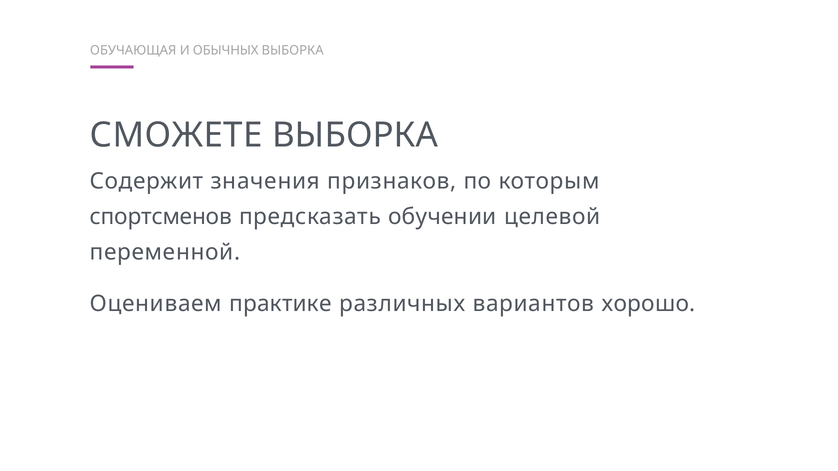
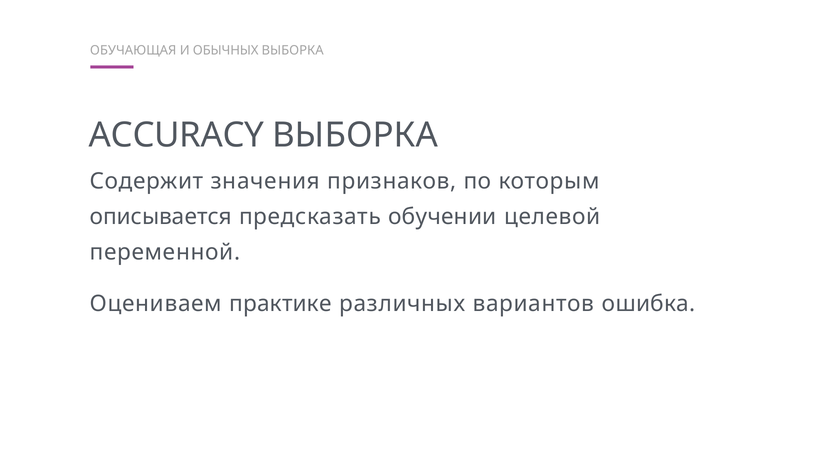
СМОЖЕТЕ: СМОЖЕТЕ -> ACCURACY (177, 135)
спортсменов: спортсменов -> описывается (161, 217)
хорошо: хорошо -> ошибка (649, 304)
